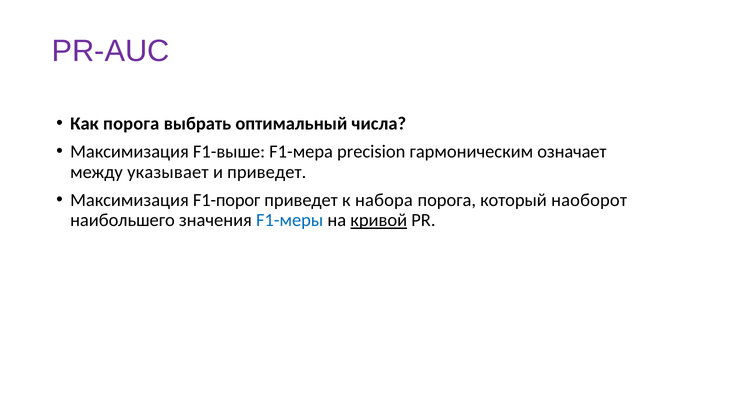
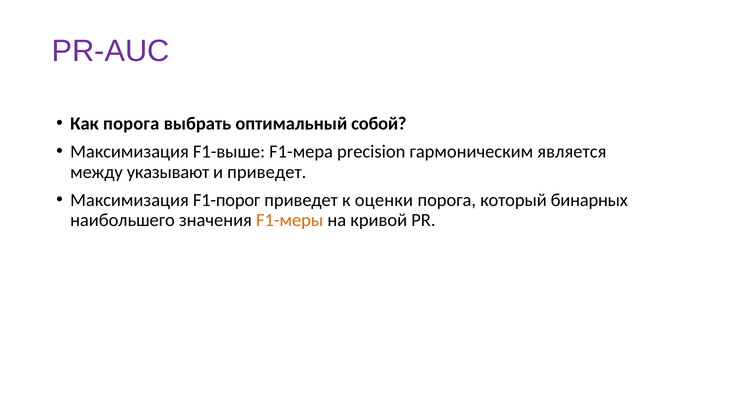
числа: числа -> собой (379, 124)
означает: означает -> является (572, 152)
указывает: указывает -> указывают (168, 172)
набора: набора -> оценки (384, 200)
наоборот: наоборот -> бинарных (589, 200)
F1-меры colour: blue -> orange (290, 220)
кривой underline: present -> none (379, 220)
